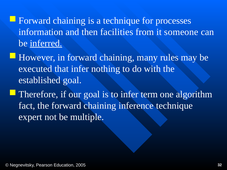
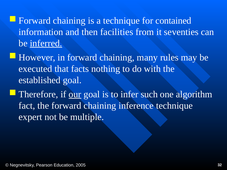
processes: processes -> contained (173, 21)
someone: someone -> seventies (181, 32)
that infer: infer -> facts (80, 69)
our underline: none -> present (75, 94)
term: term -> such (149, 94)
